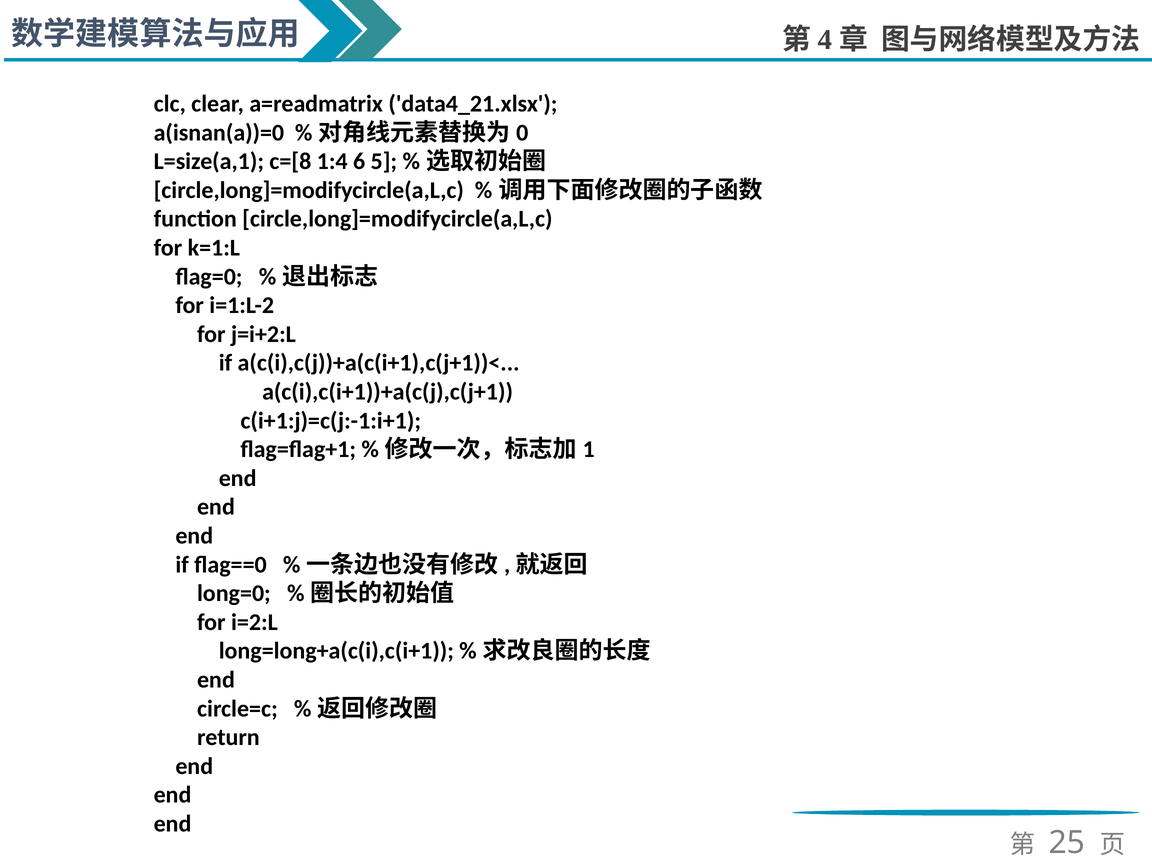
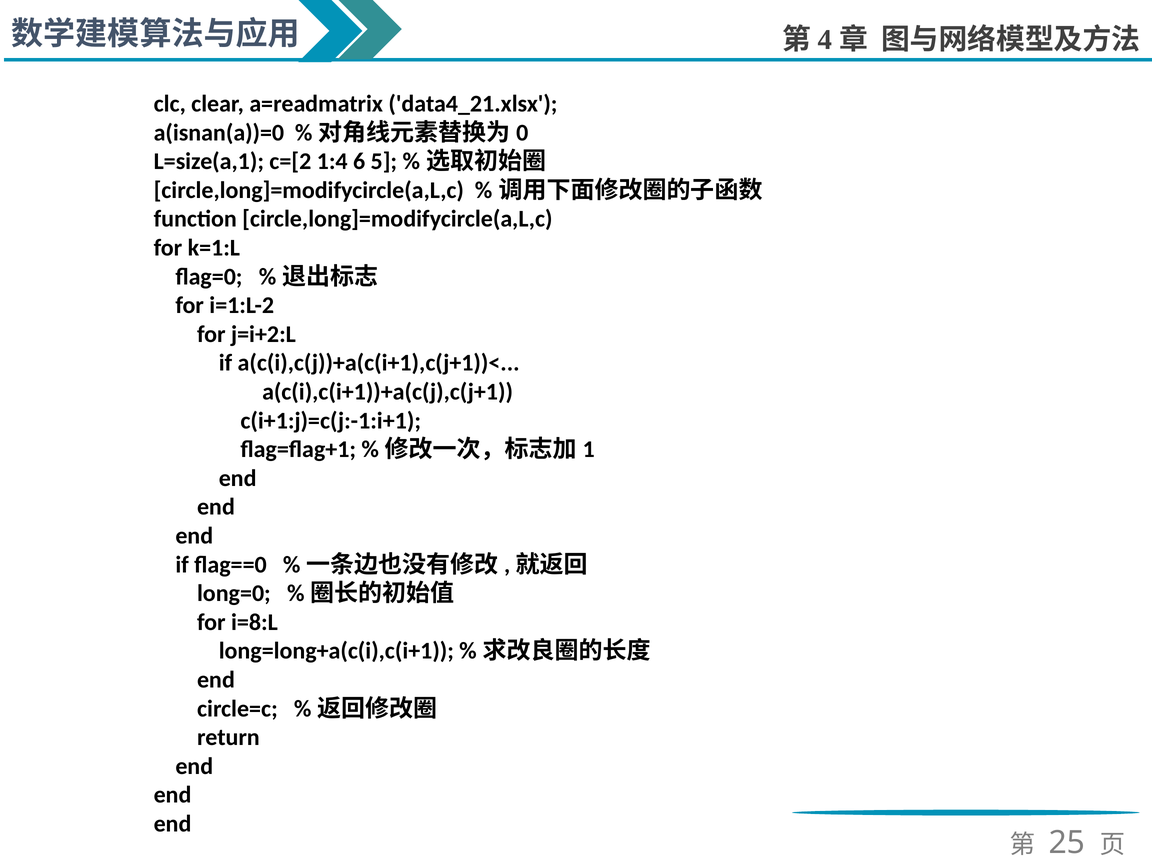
c=[8: c=[8 -> c=[2 (290, 161)
i=2:L: i=2:L -> i=8:L (254, 622)
